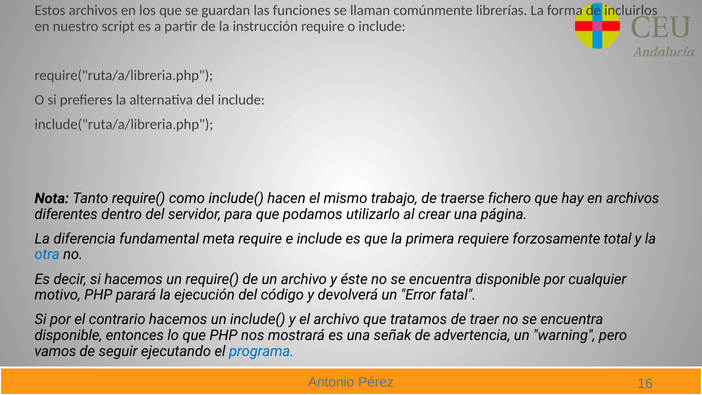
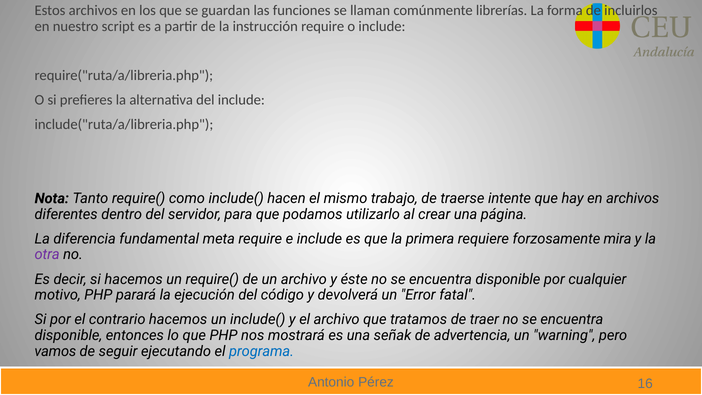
fichero: fichero -> intente (509, 198)
total: total -> mira (618, 239)
otra colour: blue -> purple (47, 255)
